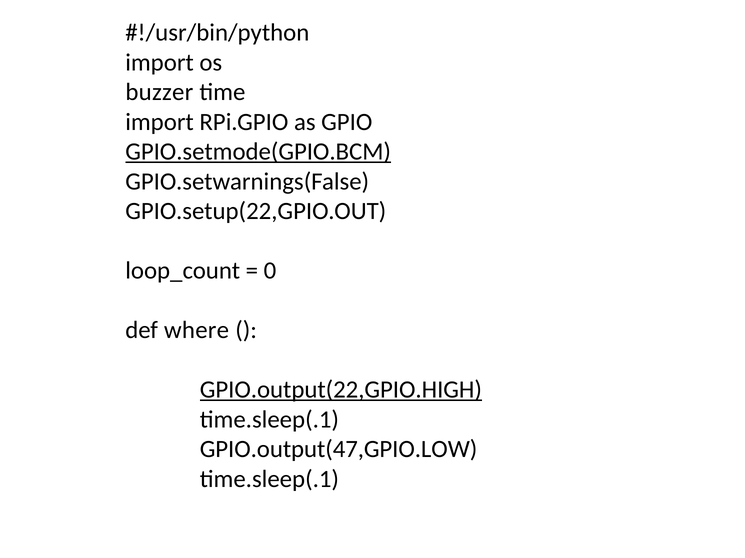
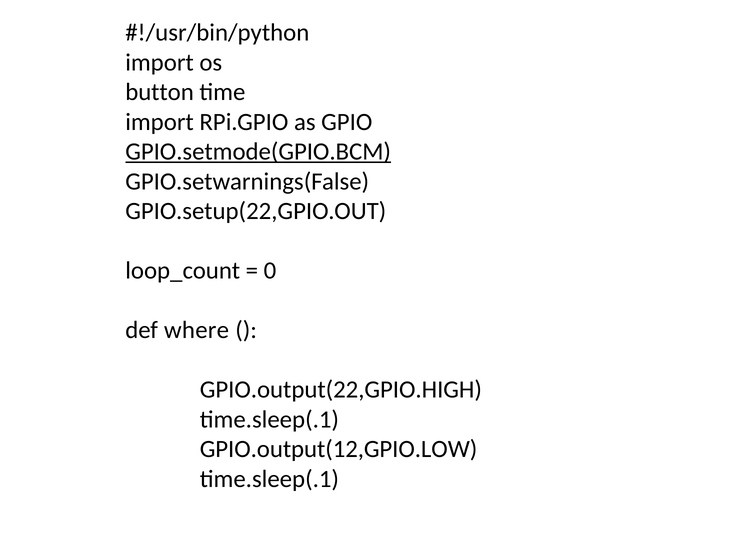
buzzer: buzzer -> button (160, 92)
GPIO.output(22,GPIO.HIGH underline: present -> none (341, 390)
GPIO.output(47,GPIO.LOW: GPIO.output(47,GPIO.LOW -> GPIO.output(12,GPIO.LOW (339, 450)
